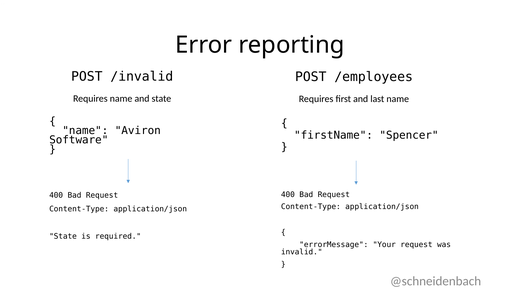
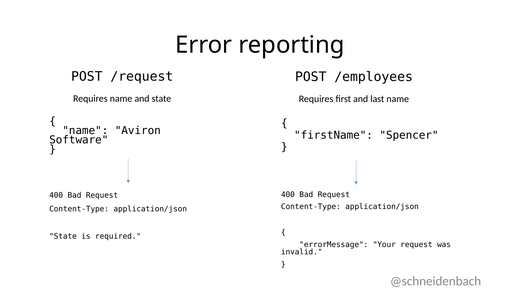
/invalid: /invalid -> /request (142, 76)
